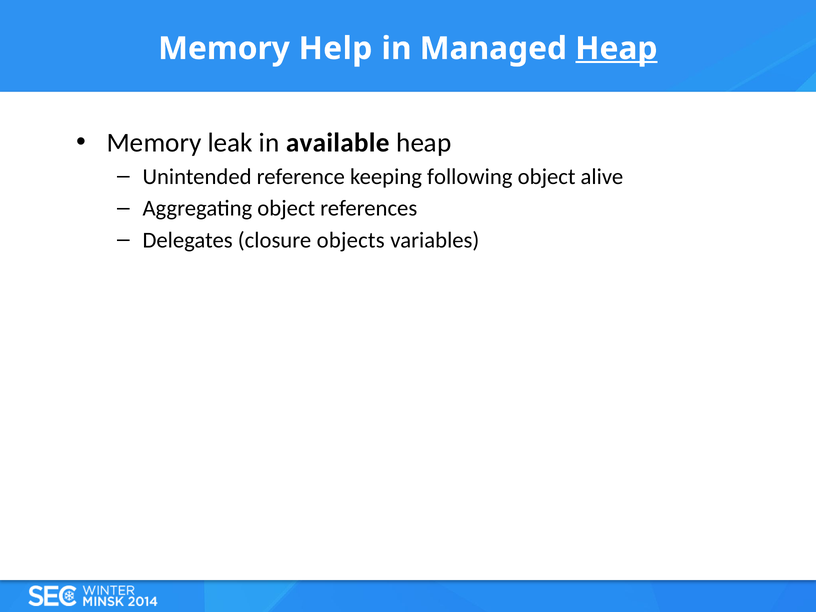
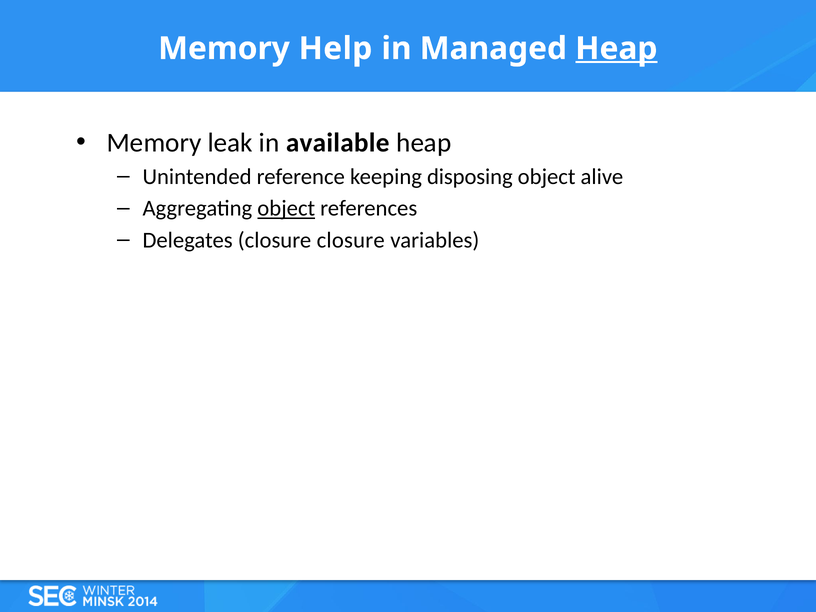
following: following -> disposing (470, 177)
object underline: none -> present (286, 208)
closure objects: objects -> closure (351, 240)
